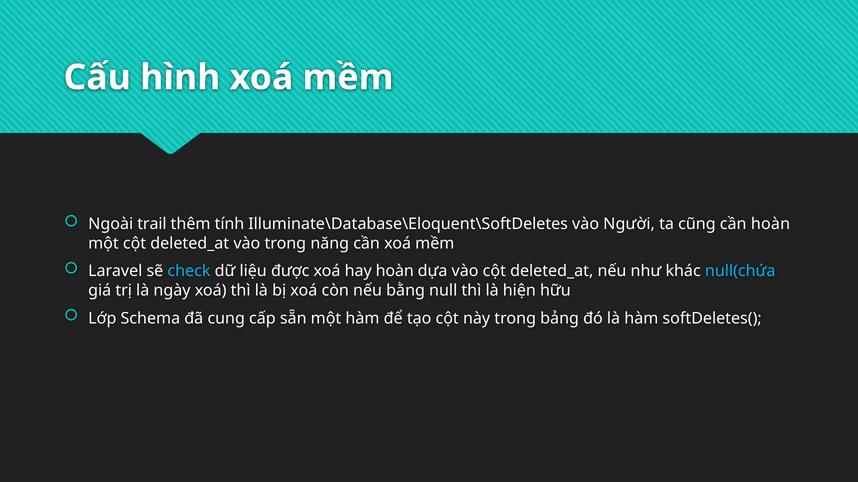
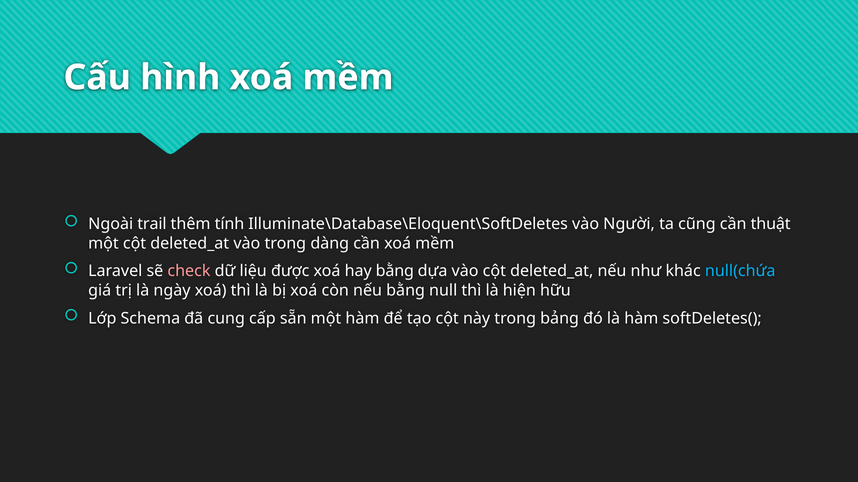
cần hoàn: hoàn -> thuật (771, 224)
năng: năng -> dàng (330, 244)
check colour: light blue -> pink (189, 271)
hay hoàn: hoàn -> bằng (395, 271)
